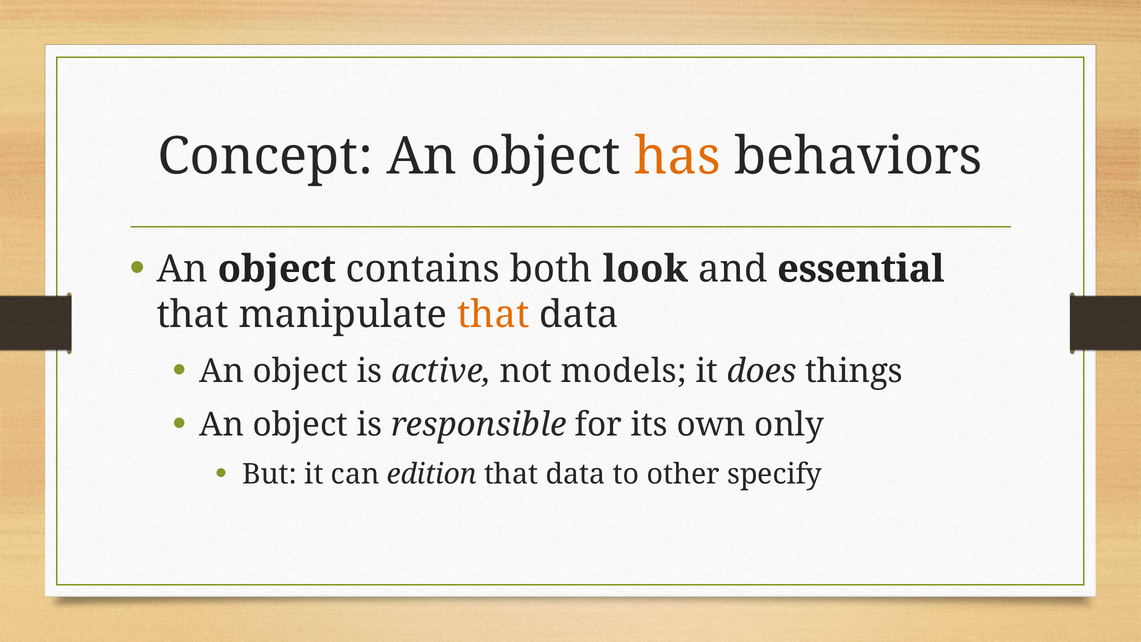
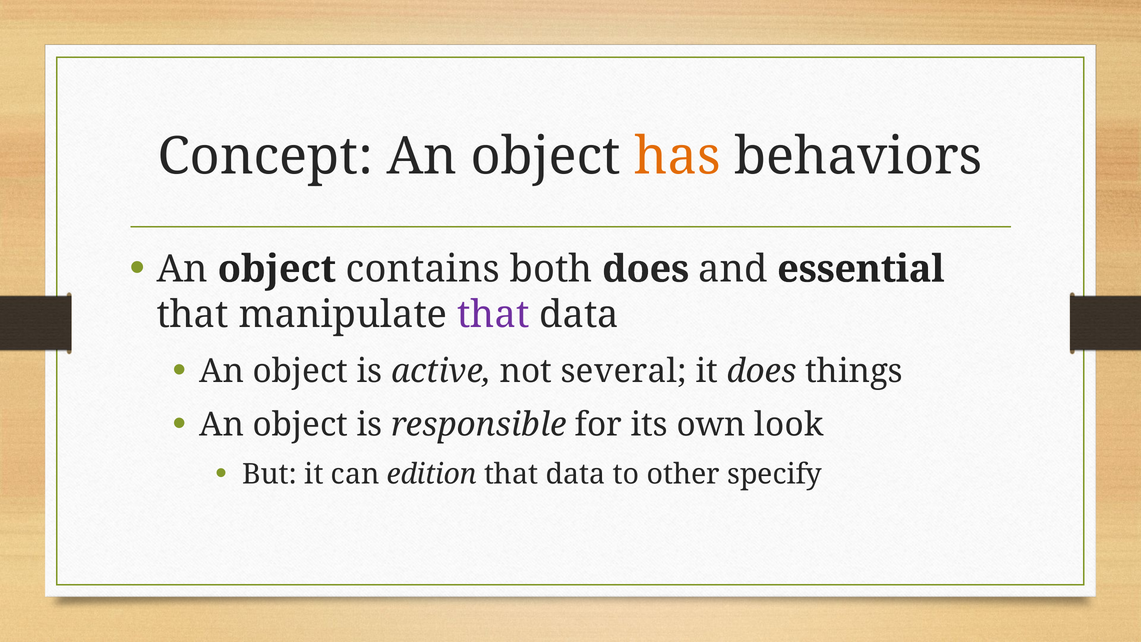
both look: look -> does (646, 269)
that colour: orange -> purple (493, 315)
models: models -> several (624, 371)
only: only -> look (789, 425)
